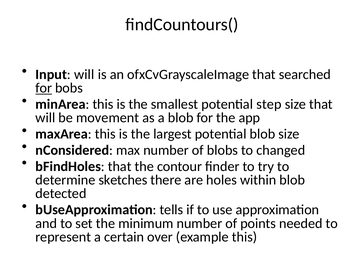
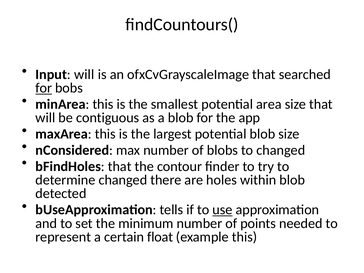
step: step -> area (269, 104)
movement: movement -> contiguous (108, 118)
determine sketches: sketches -> changed (123, 180)
use underline: none -> present (222, 210)
over: over -> float (160, 237)
